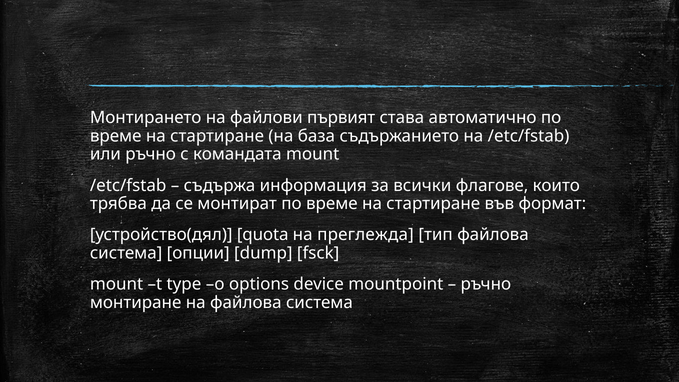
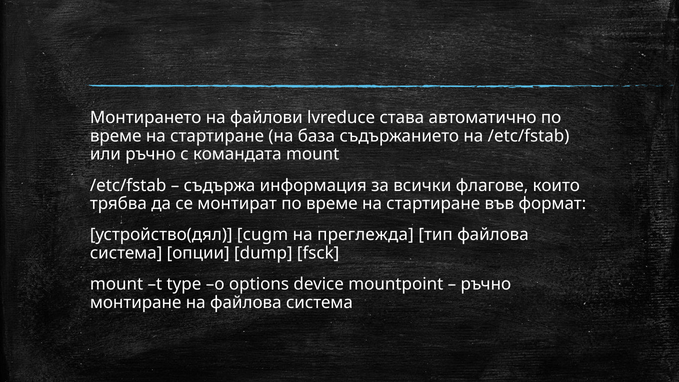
първият: първият -> lvreduce (341, 118)
quota: quota -> cugm (263, 235)
